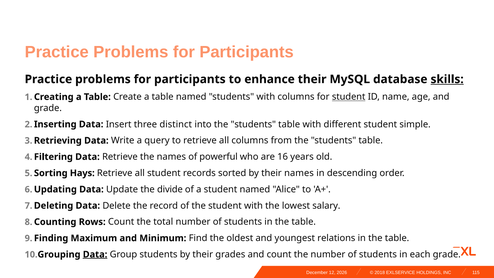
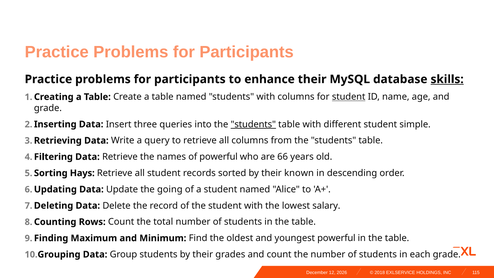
distinct: distinct -> queries (176, 124)
students underline: none -> present (253, 124)
16: 16 -> 66 (283, 157)
their names: names -> known (299, 173)
divide: divide -> going (170, 189)
youngest relations: relations -> powerful (336, 238)
Data underline: present -> none (95, 254)
